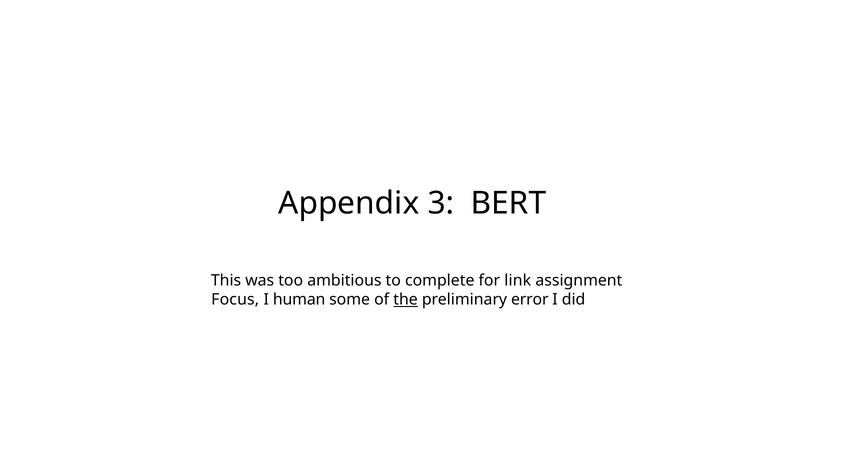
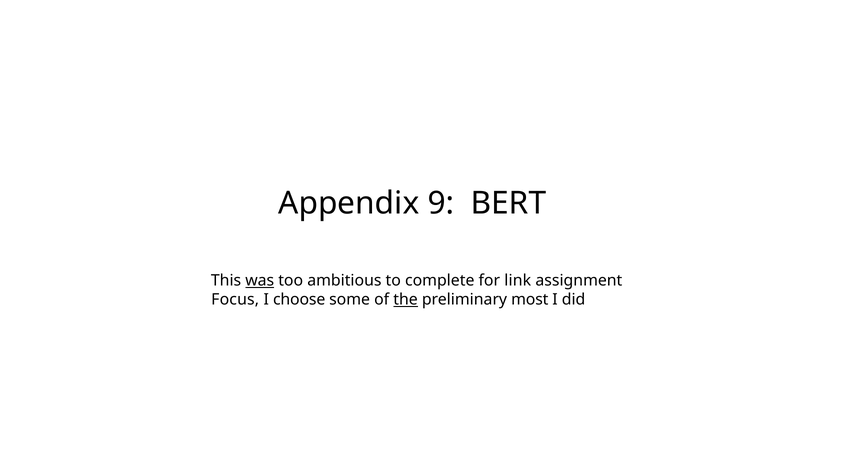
3: 3 -> 9 (441, 203)
was underline: none -> present (260, 281)
human: human -> choose (299, 300)
error: error -> most (530, 300)
